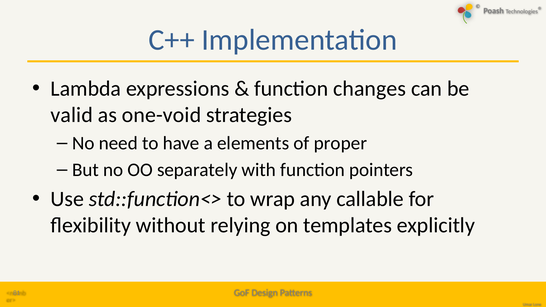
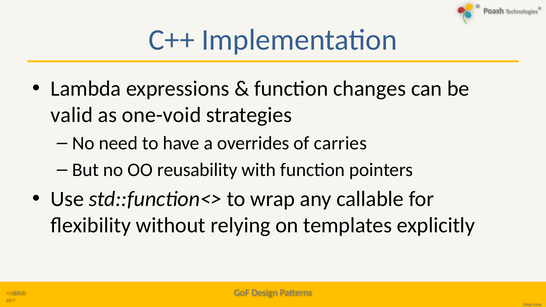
elements: elements -> overrides (253, 143)
proper: proper -> carries (340, 143)
separately: separately -> reusability (197, 170)
